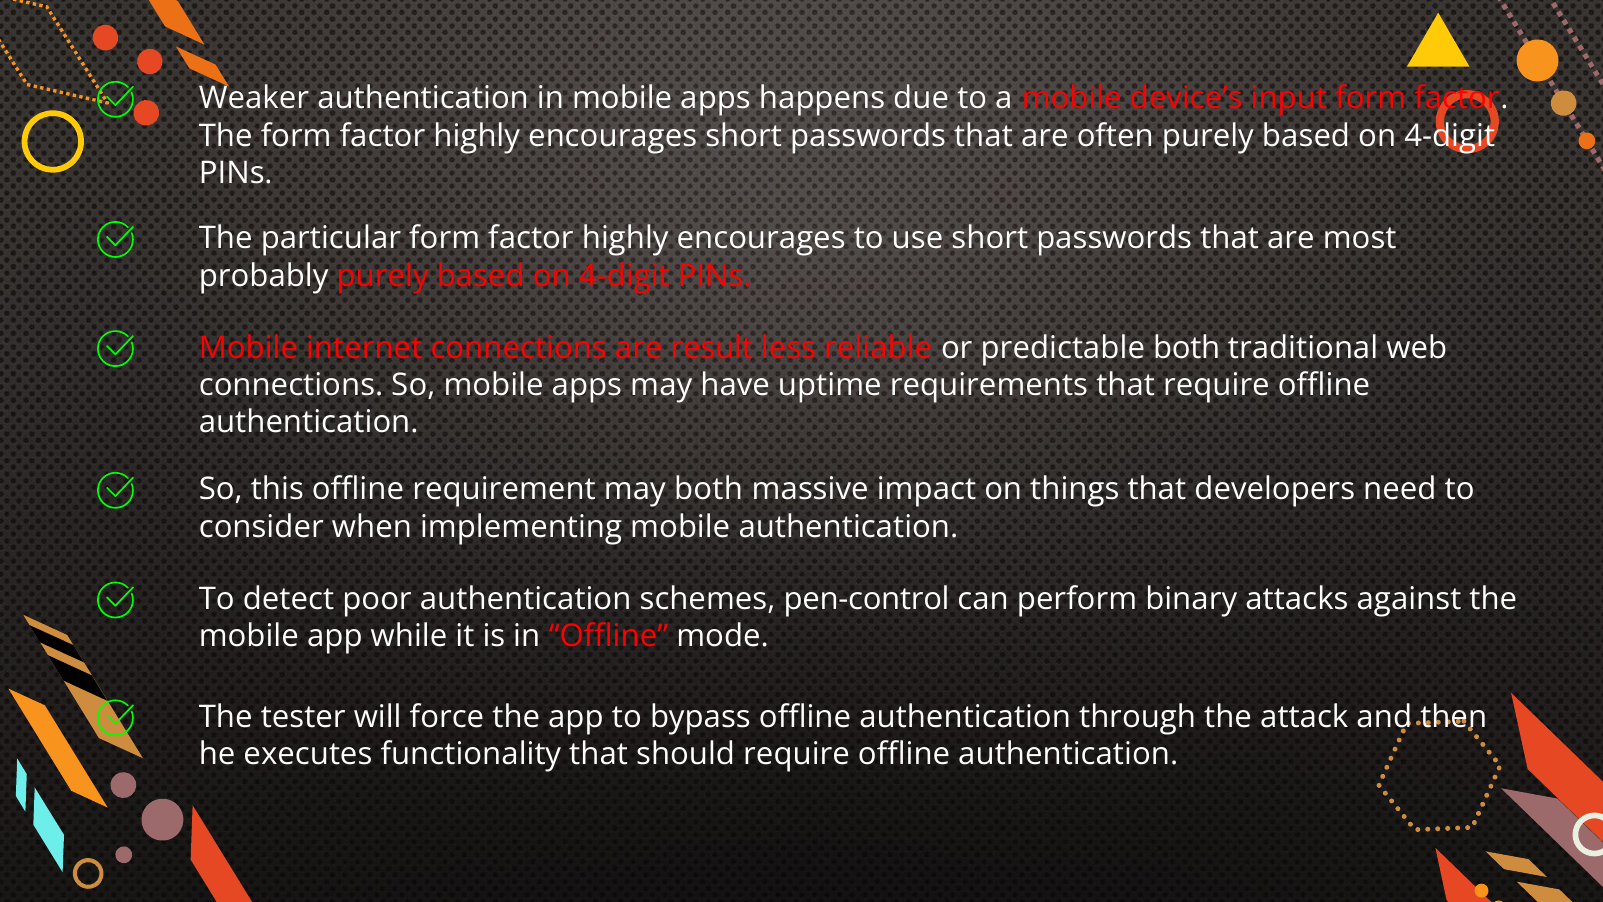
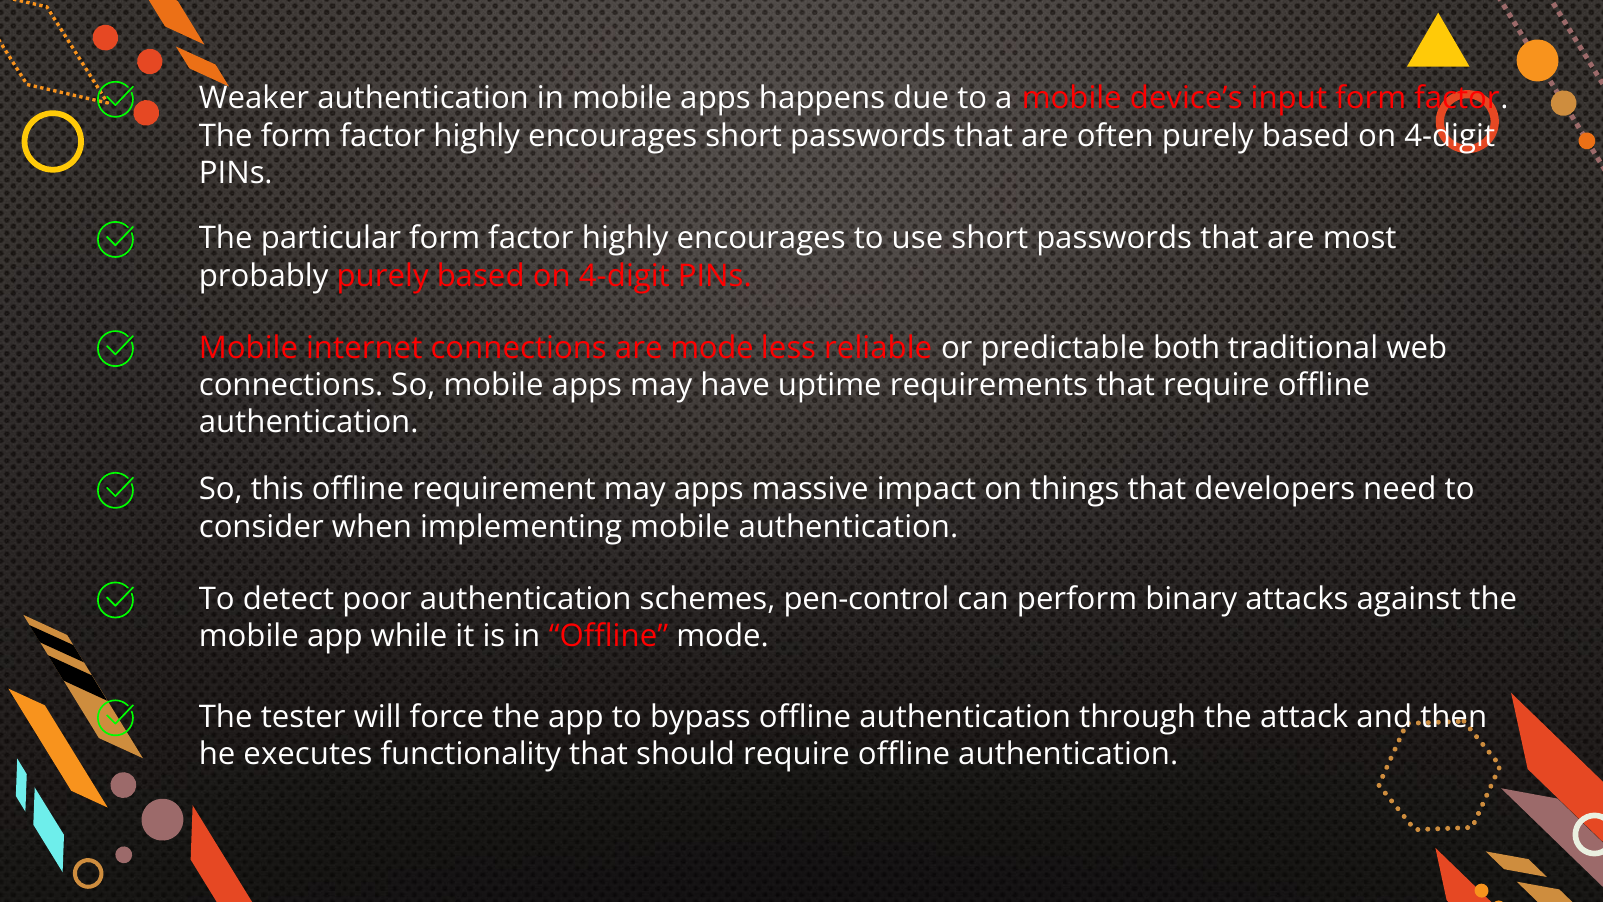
are result: result -> mode (712, 348)
may both: both -> apps (709, 489)
